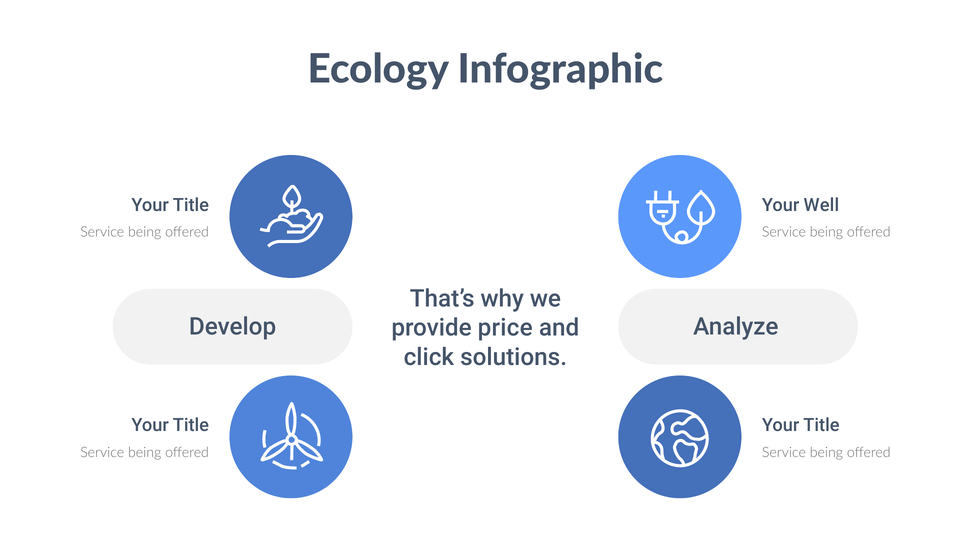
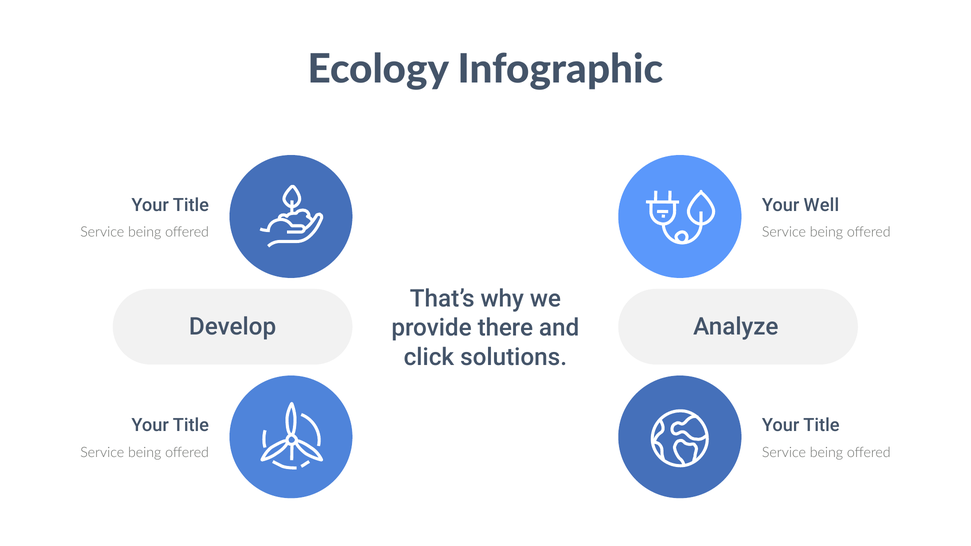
price: price -> there (505, 328)
